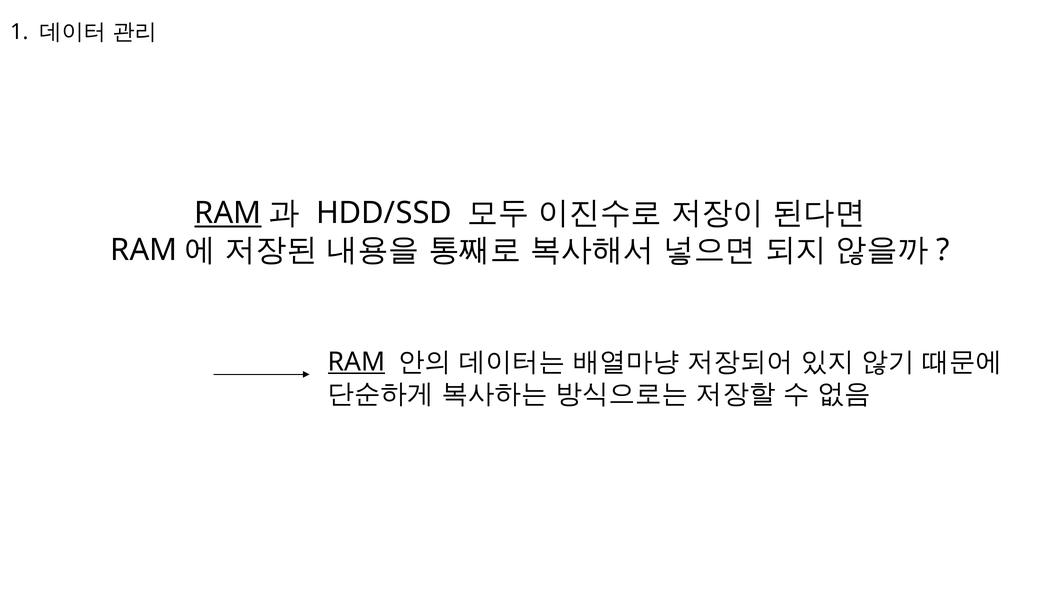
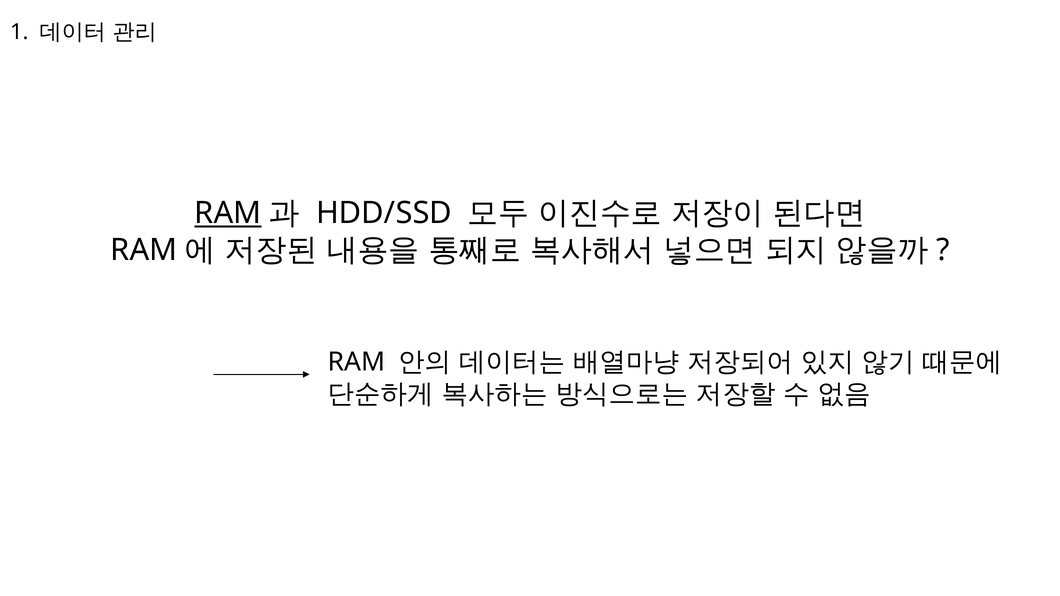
RAM underline: present -> none (357, 362)
